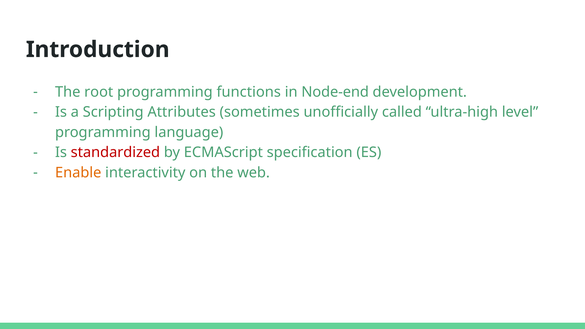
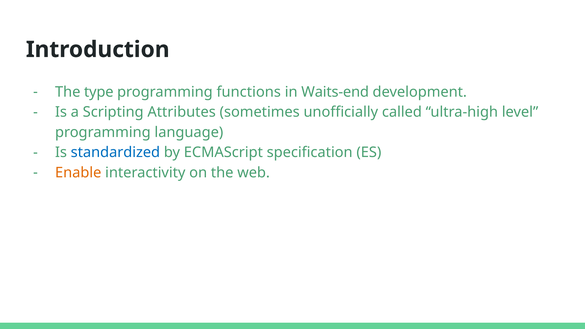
root: root -> type (99, 92)
Node-end: Node-end -> Waits-end (335, 92)
standardized colour: red -> blue (115, 153)
